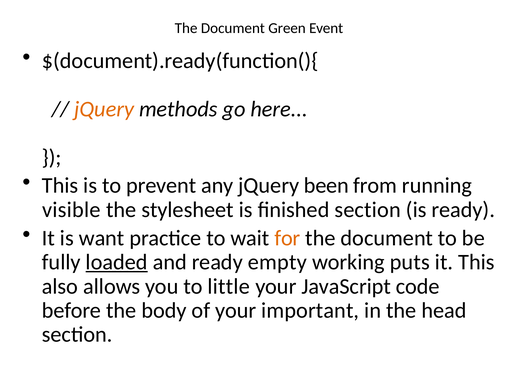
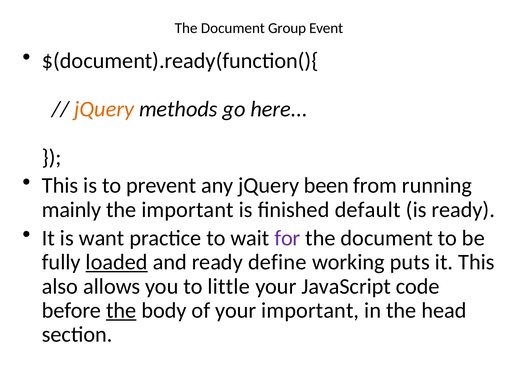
Green: Green -> Group (287, 28)
visible: visible -> mainly (72, 209)
the stylesheet: stylesheet -> important (187, 209)
finished section: section -> default (368, 209)
for colour: orange -> purple (287, 238)
empty: empty -> define (277, 262)
the underline: none -> present (121, 310)
